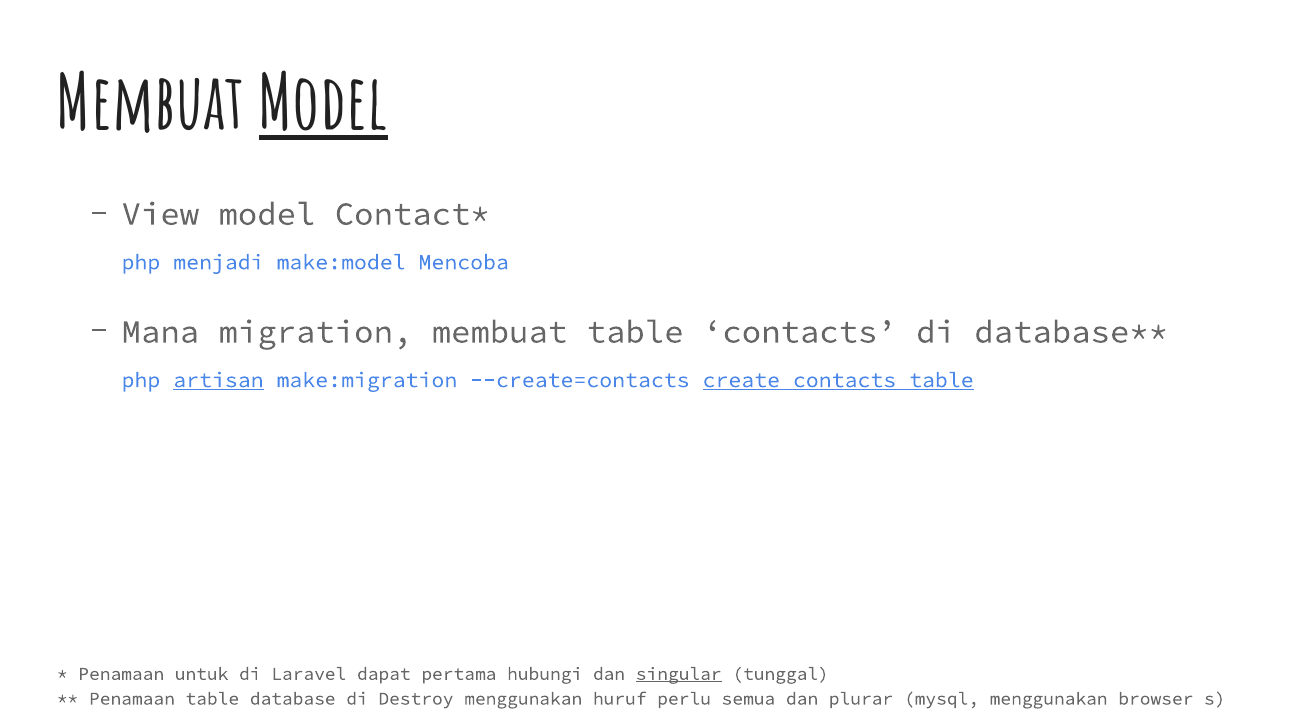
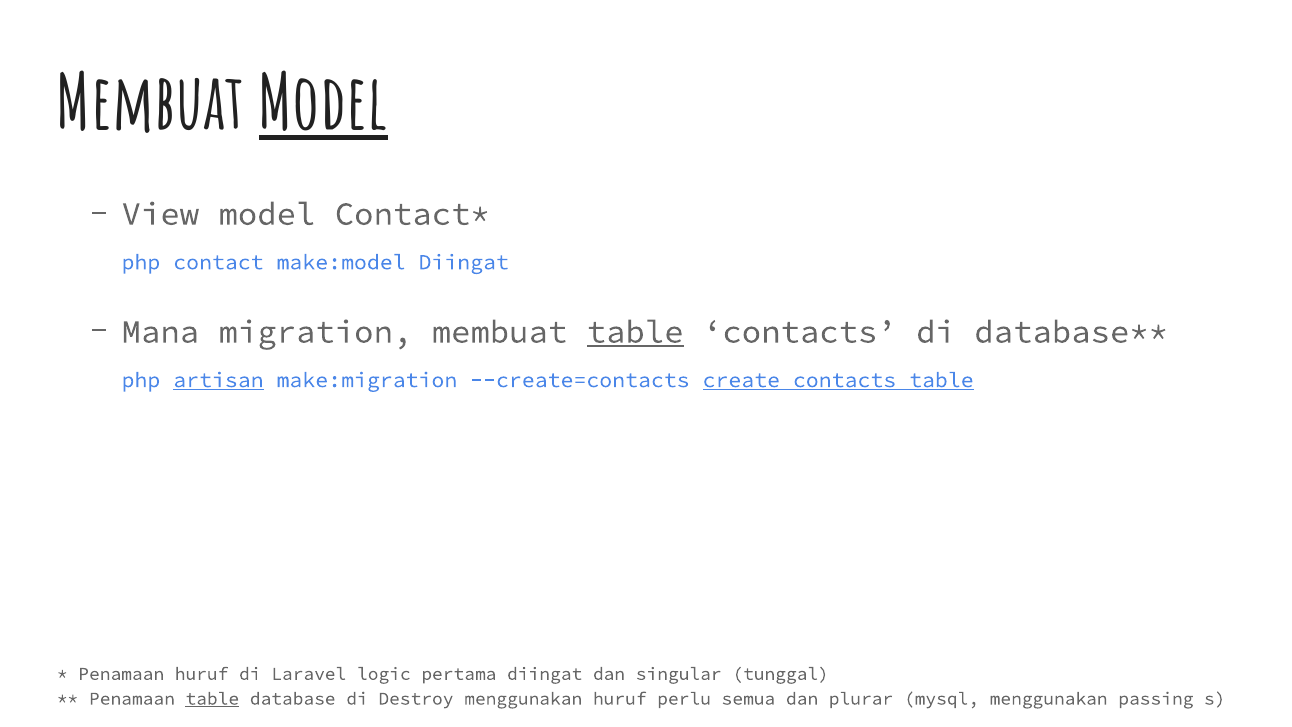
menjadi: menjadi -> contact (218, 262)
make:model Mencoba: Mencoba -> Diingat (464, 262)
table underline: none -> present (635, 332)
Penamaan untuk: untuk -> huruf (202, 674)
dapat: dapat -> logic (384, 674)
pertama hubungi: hubungi -> diingat (545, 674)
singular underline: present -> none (679, 674)
table underline: none -> present (212, 698)
browser: browser -> passing (1156, 698)
